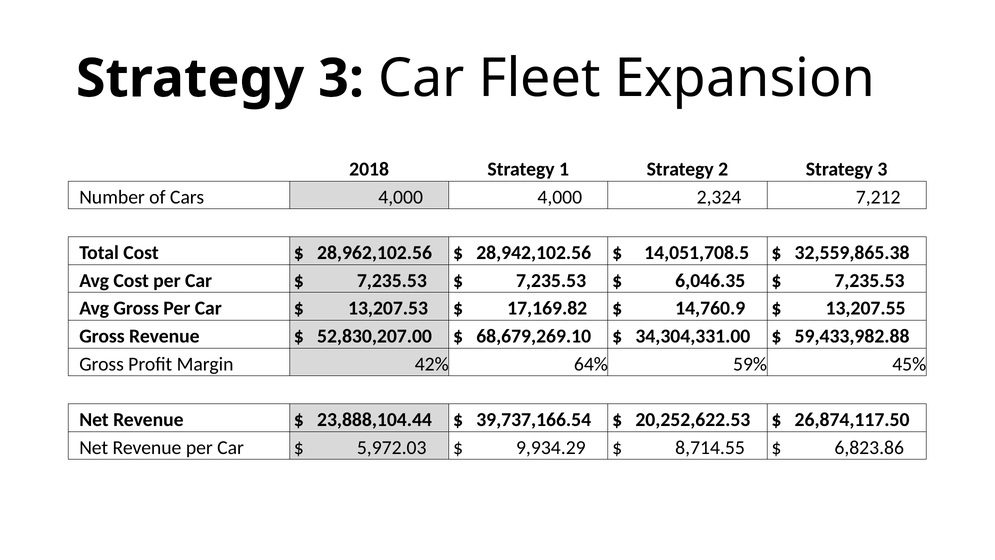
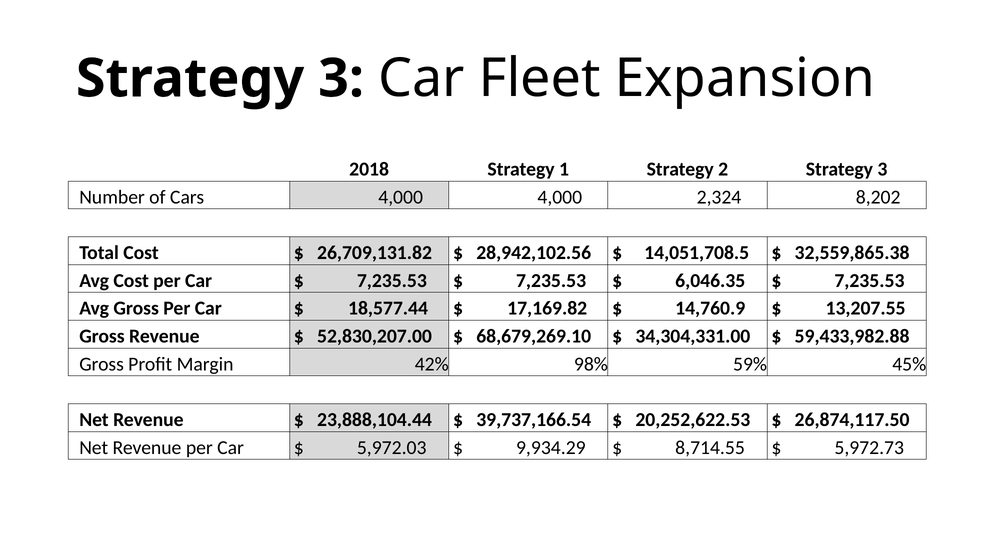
7,212: 7,212 -> 8,202 (878, 197)
28,962,102.56: 28,962,102.56 -> 26,709,131.82 (375, 253)
13,207.53: 13,207.53 -> 18,577.44 (388, 308)
64%: 64% -> 98% (591, 364)
6,823.86: 6,823.86 -> 5,972.73 (869, 447)
